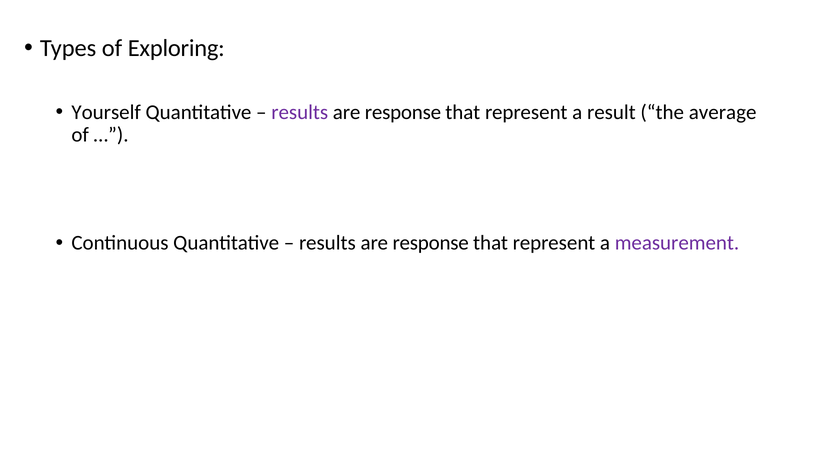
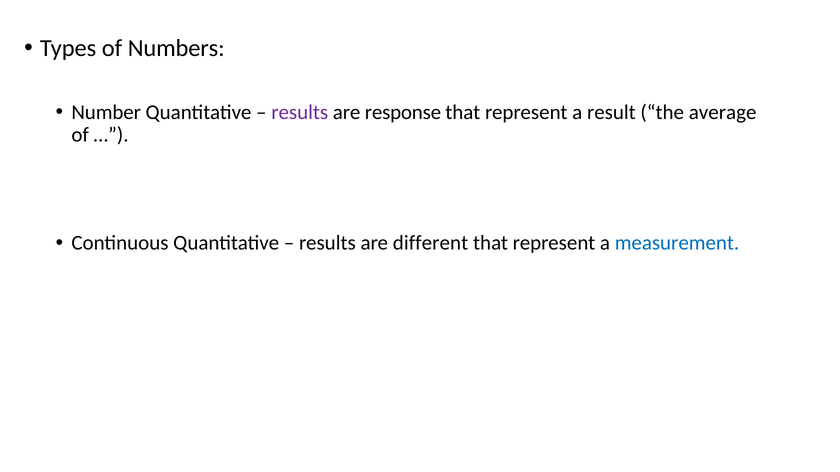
Exploring: Exploring -> Numbers (176, 48)
Yourself: Yourself -> Number (106, 112)
response: response -> different (431, 243)
measurement colour: purple -> blue (677, 243)
